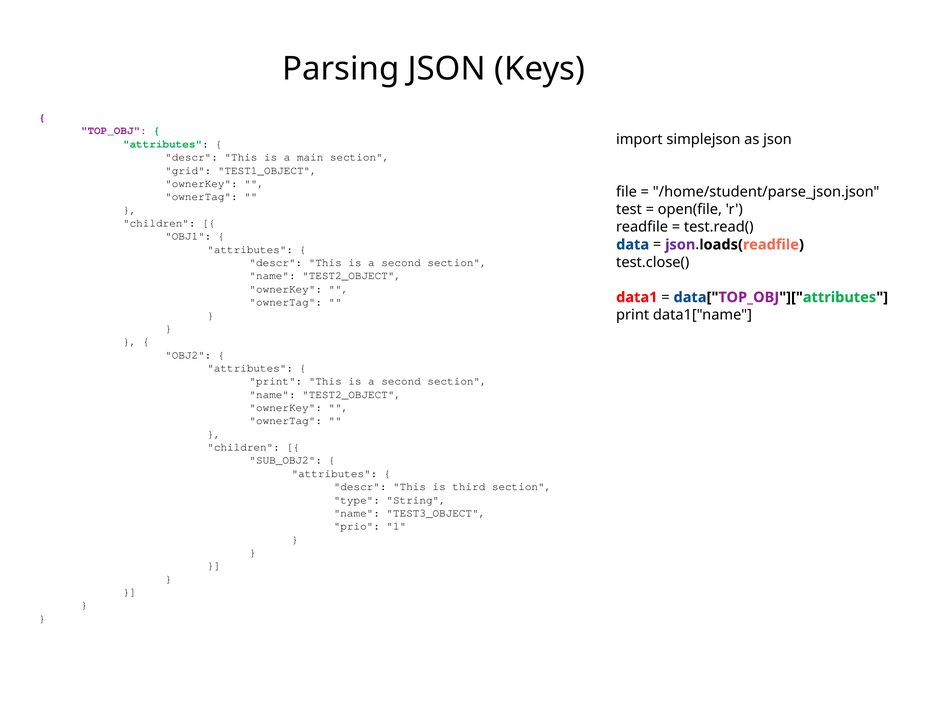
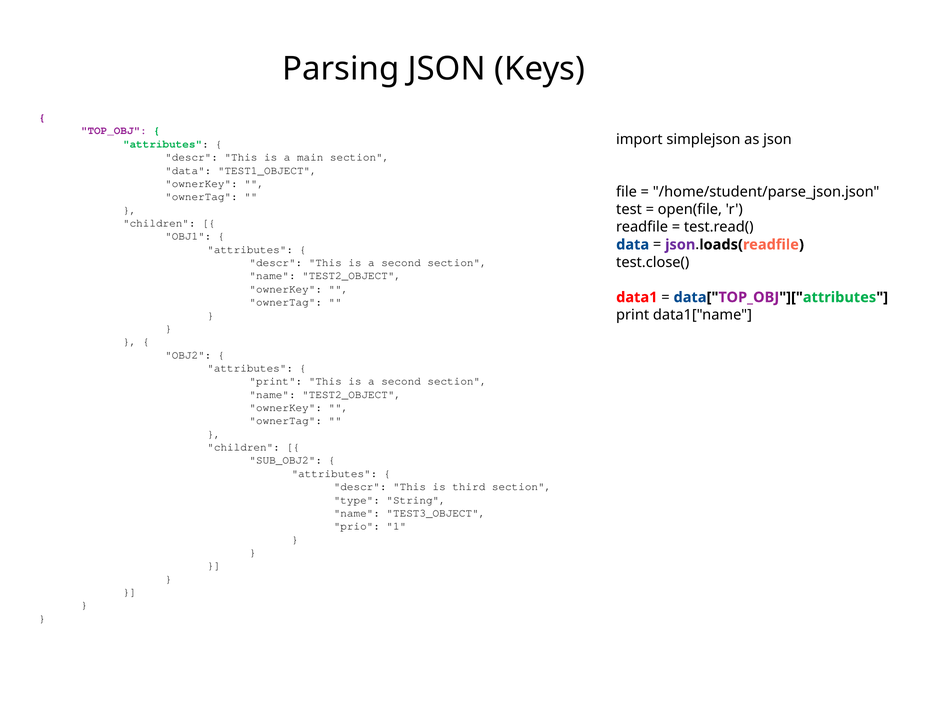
grid: grid -> data (188, 171)
